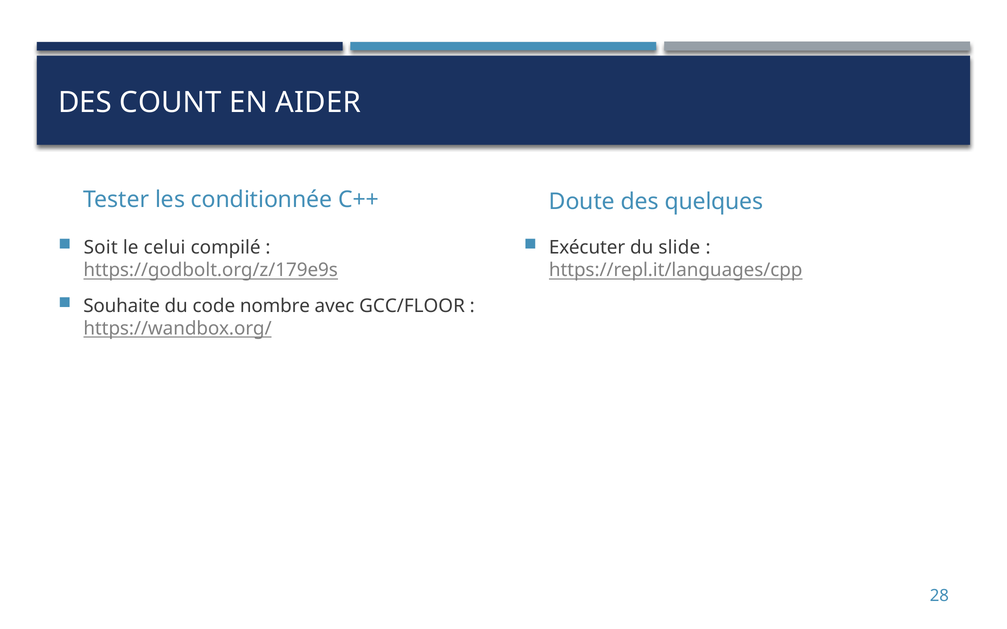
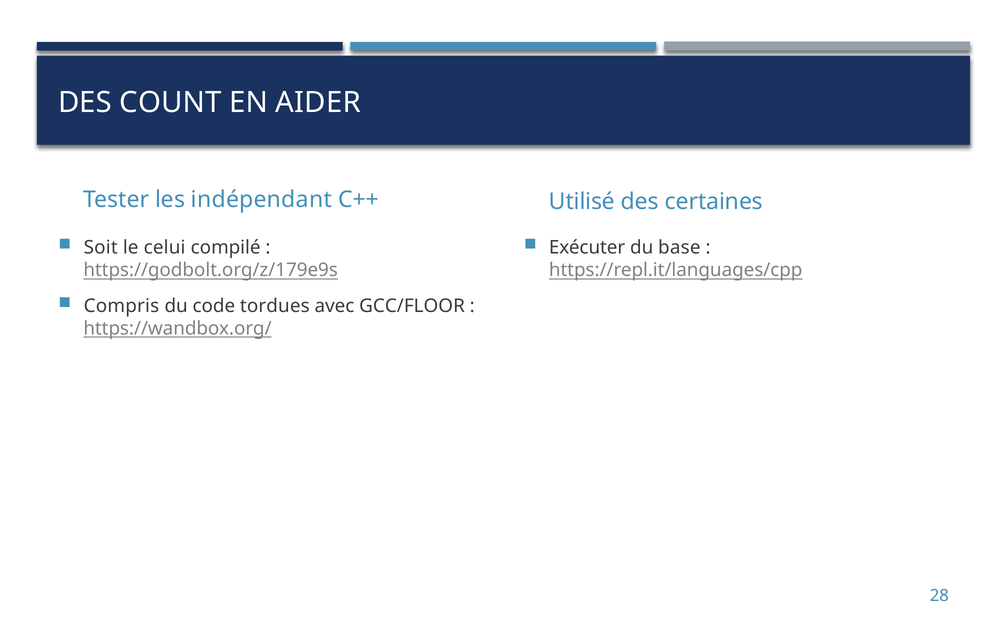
conditionnée: conditionnée -> indépendant (261, 200)
Doute: Doute -> Utilisé (582, 202)
quelques: quelques -> certaines (714, 202)
slide: slide -> base (679, 248)
Souhaite: Souhaite -> Compris (121, 306)
nombre: nombre -> tordues (275, 306)
